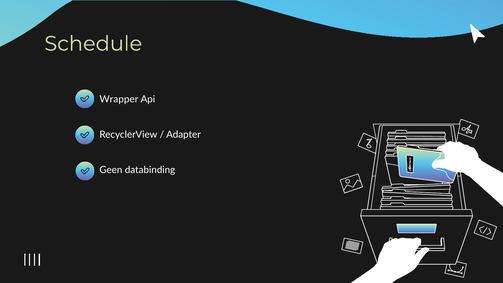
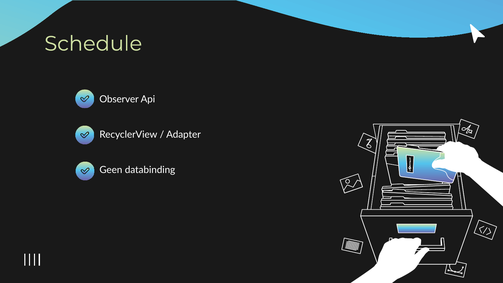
Wrapper: Wrapper -> Observer (119, 99)
